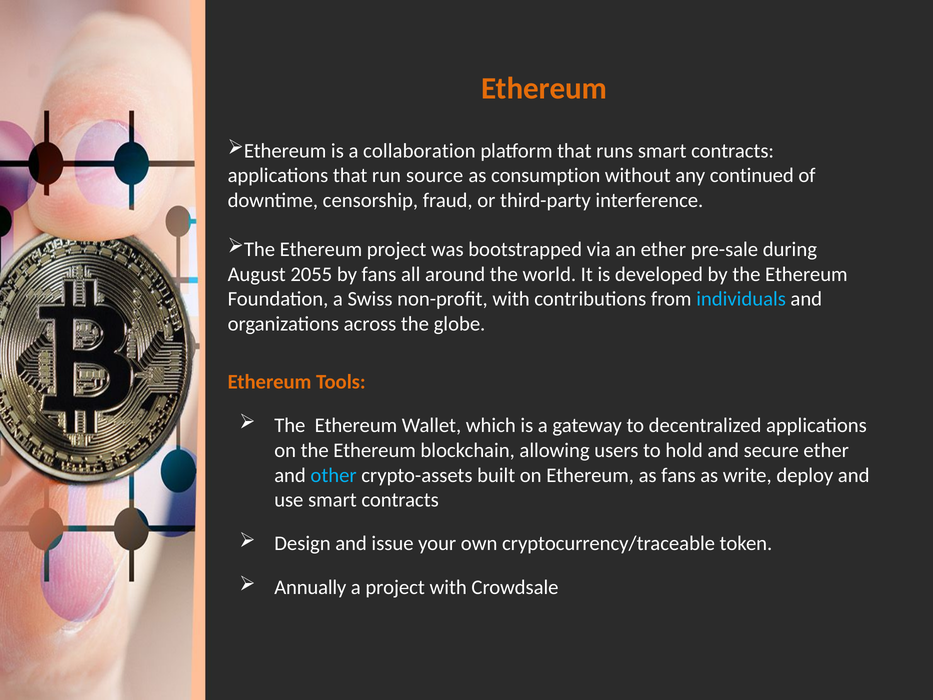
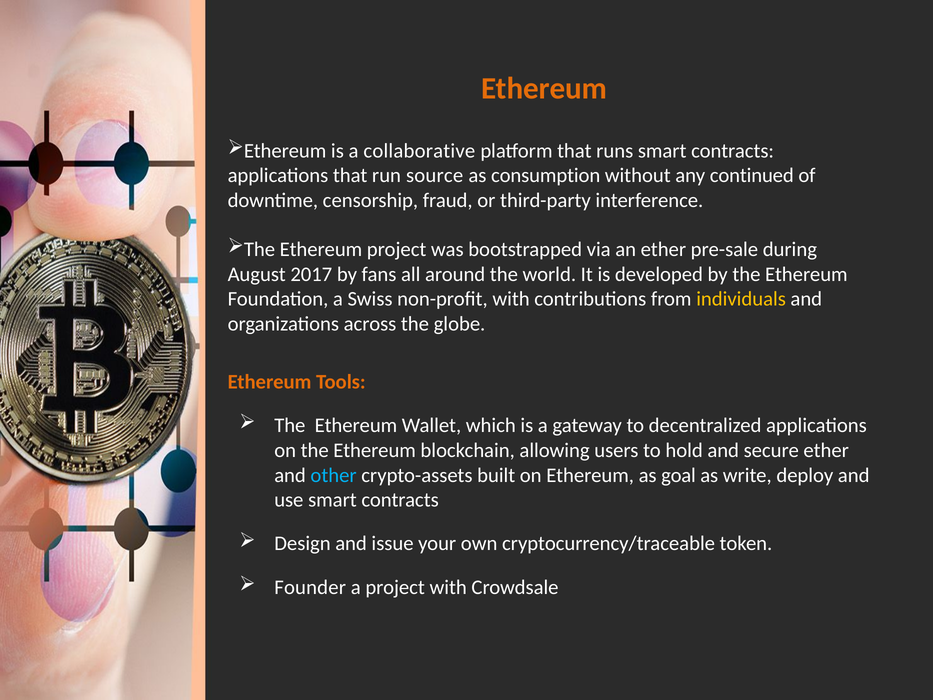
collaboration: collaboration -> collaborative (419, 151)
2055: 2055 -> 2017 (311, 274)
individuals colour: light blue -> yellow (741, 299)
as fans: fans -> goal (678, 475)
Annually: Annually -> Founder (310, 587)
